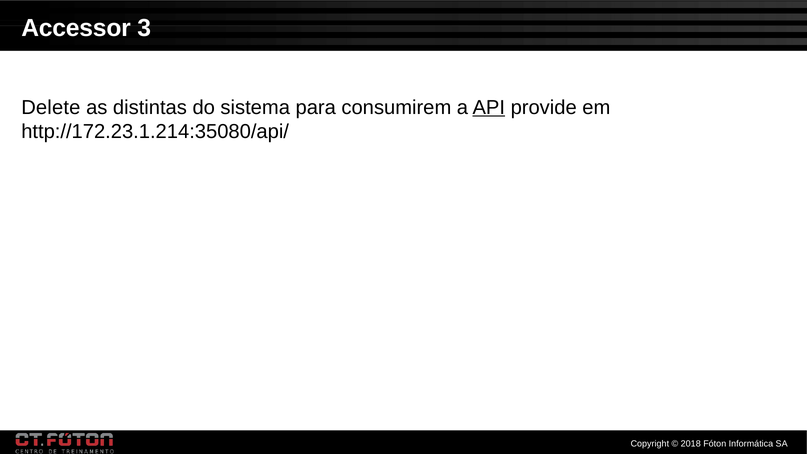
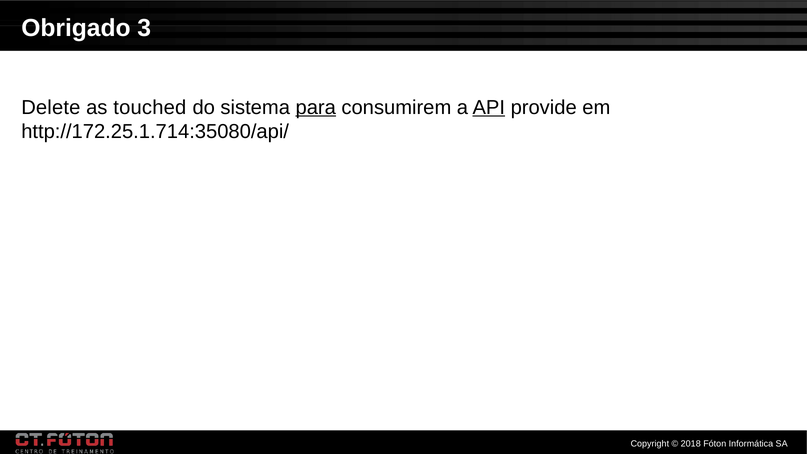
Accessor: Accessor -> Obrigado (76, 28)
distintas: distintas -> touched (150, 107)
para underline: none -> present (316, 107)
http://172.23.1.214:35080/api/: http://172.23.1.214:35080/api/ -> http://172.25.1.714:35080/api/ (155, 132)
